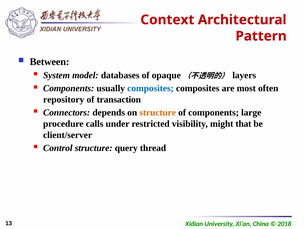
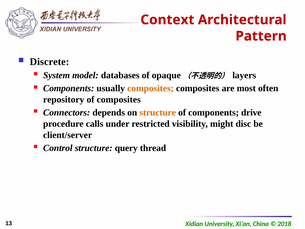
Between: Between -> Discrete (49, 62)
composites colour: blue -> orange (150, 88)
of transaction: transaction -> composites (119, 99)
large: large -> drive (251, 112)
that: that -> disc (243, 124)
